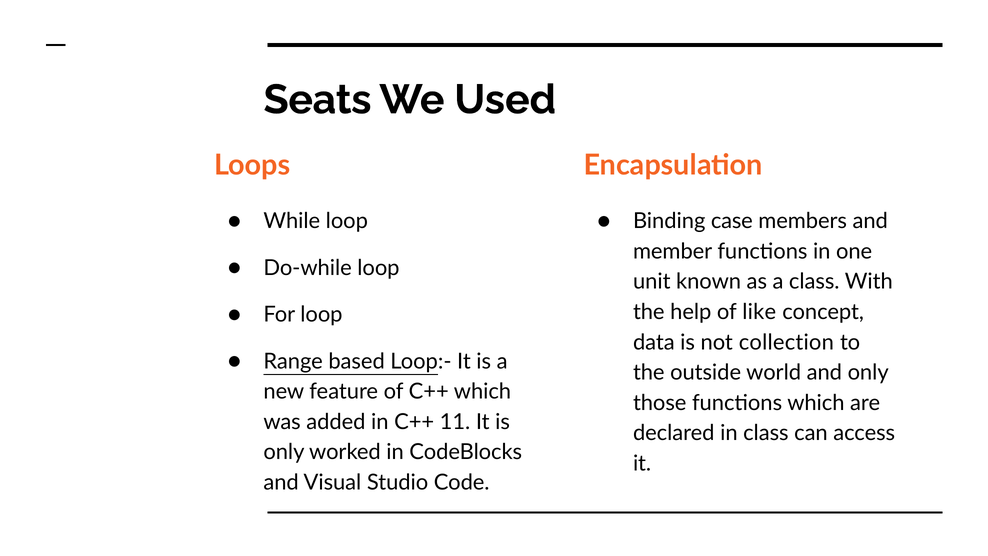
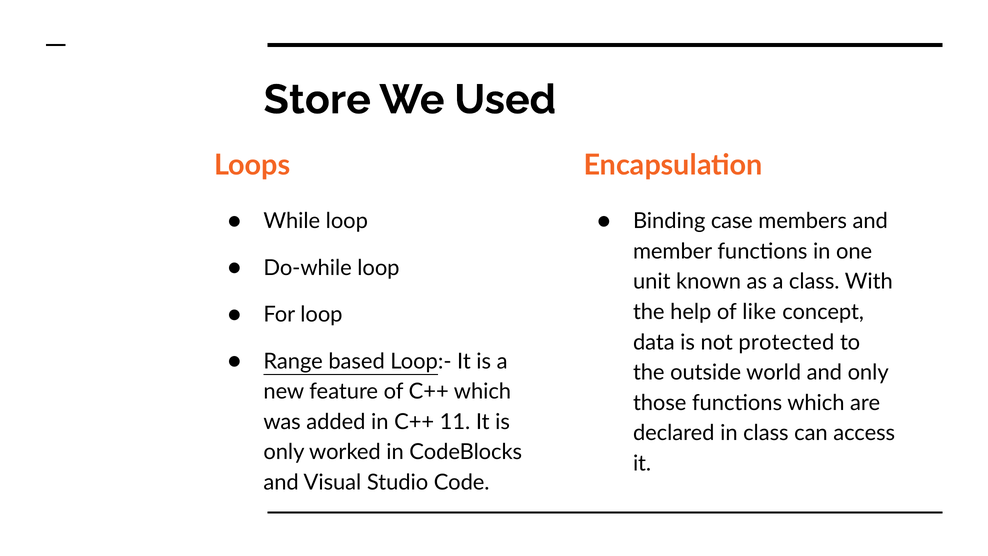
Seats: Seats -> Store (317, 100)
collection: collection -> protected (786, 342)
